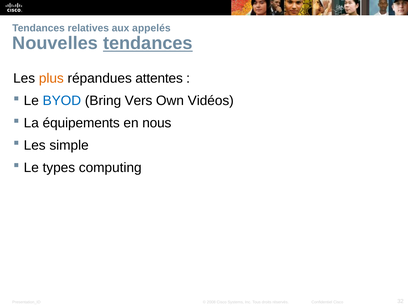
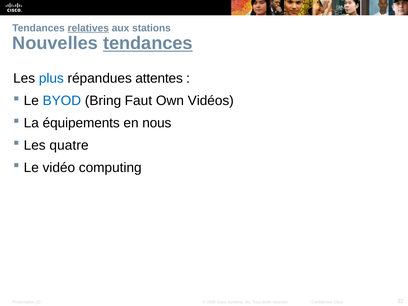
relatives underline: none -> present (88, 28)
appelés: appelés -> stations (151, 28)
plus colour: orange -> blue (51, 78)
Vers: Vers -> Faut (138, 101)
simple: simple -> quatre (69, 145)
types: types -> vidéo (59, 168)
